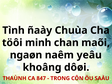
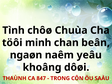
ñaày: ñaày -> chôø (40, 30)
maõi: maõi -> beân (96, 43)
